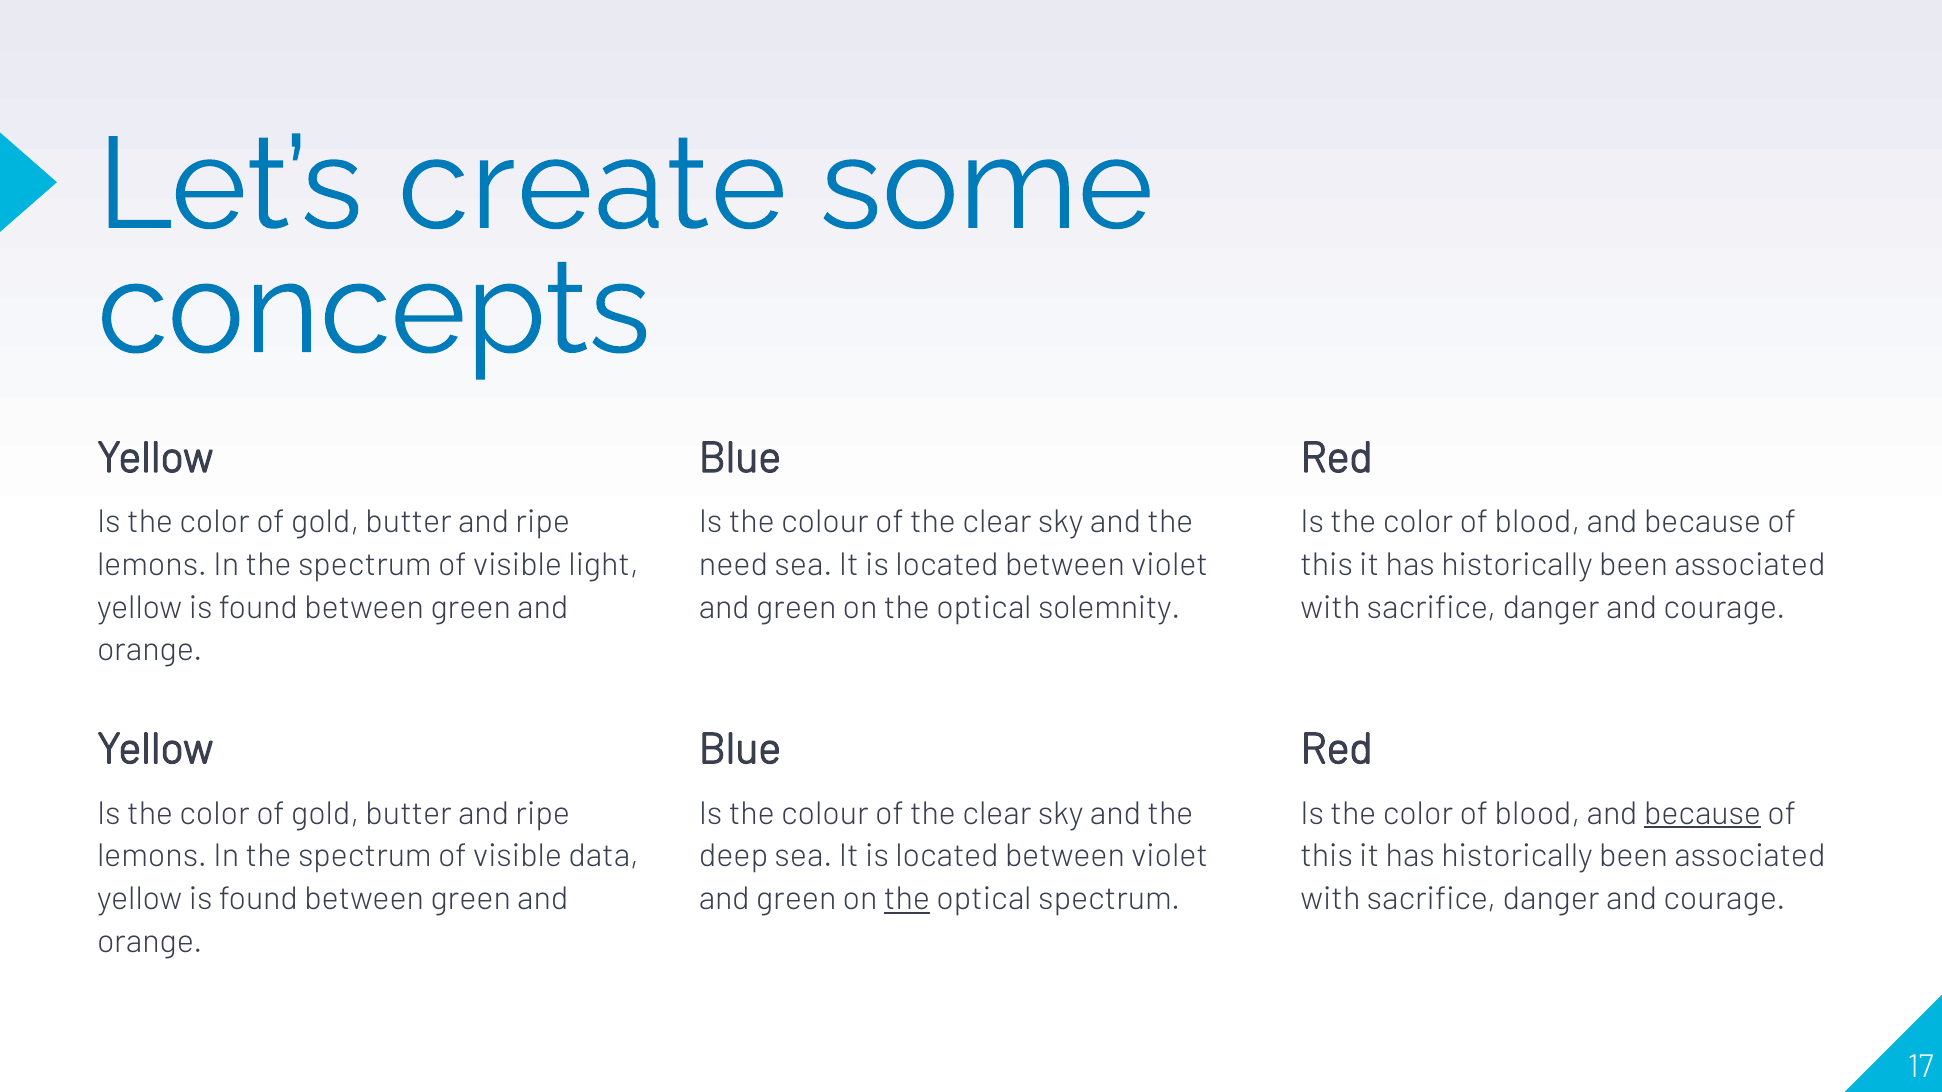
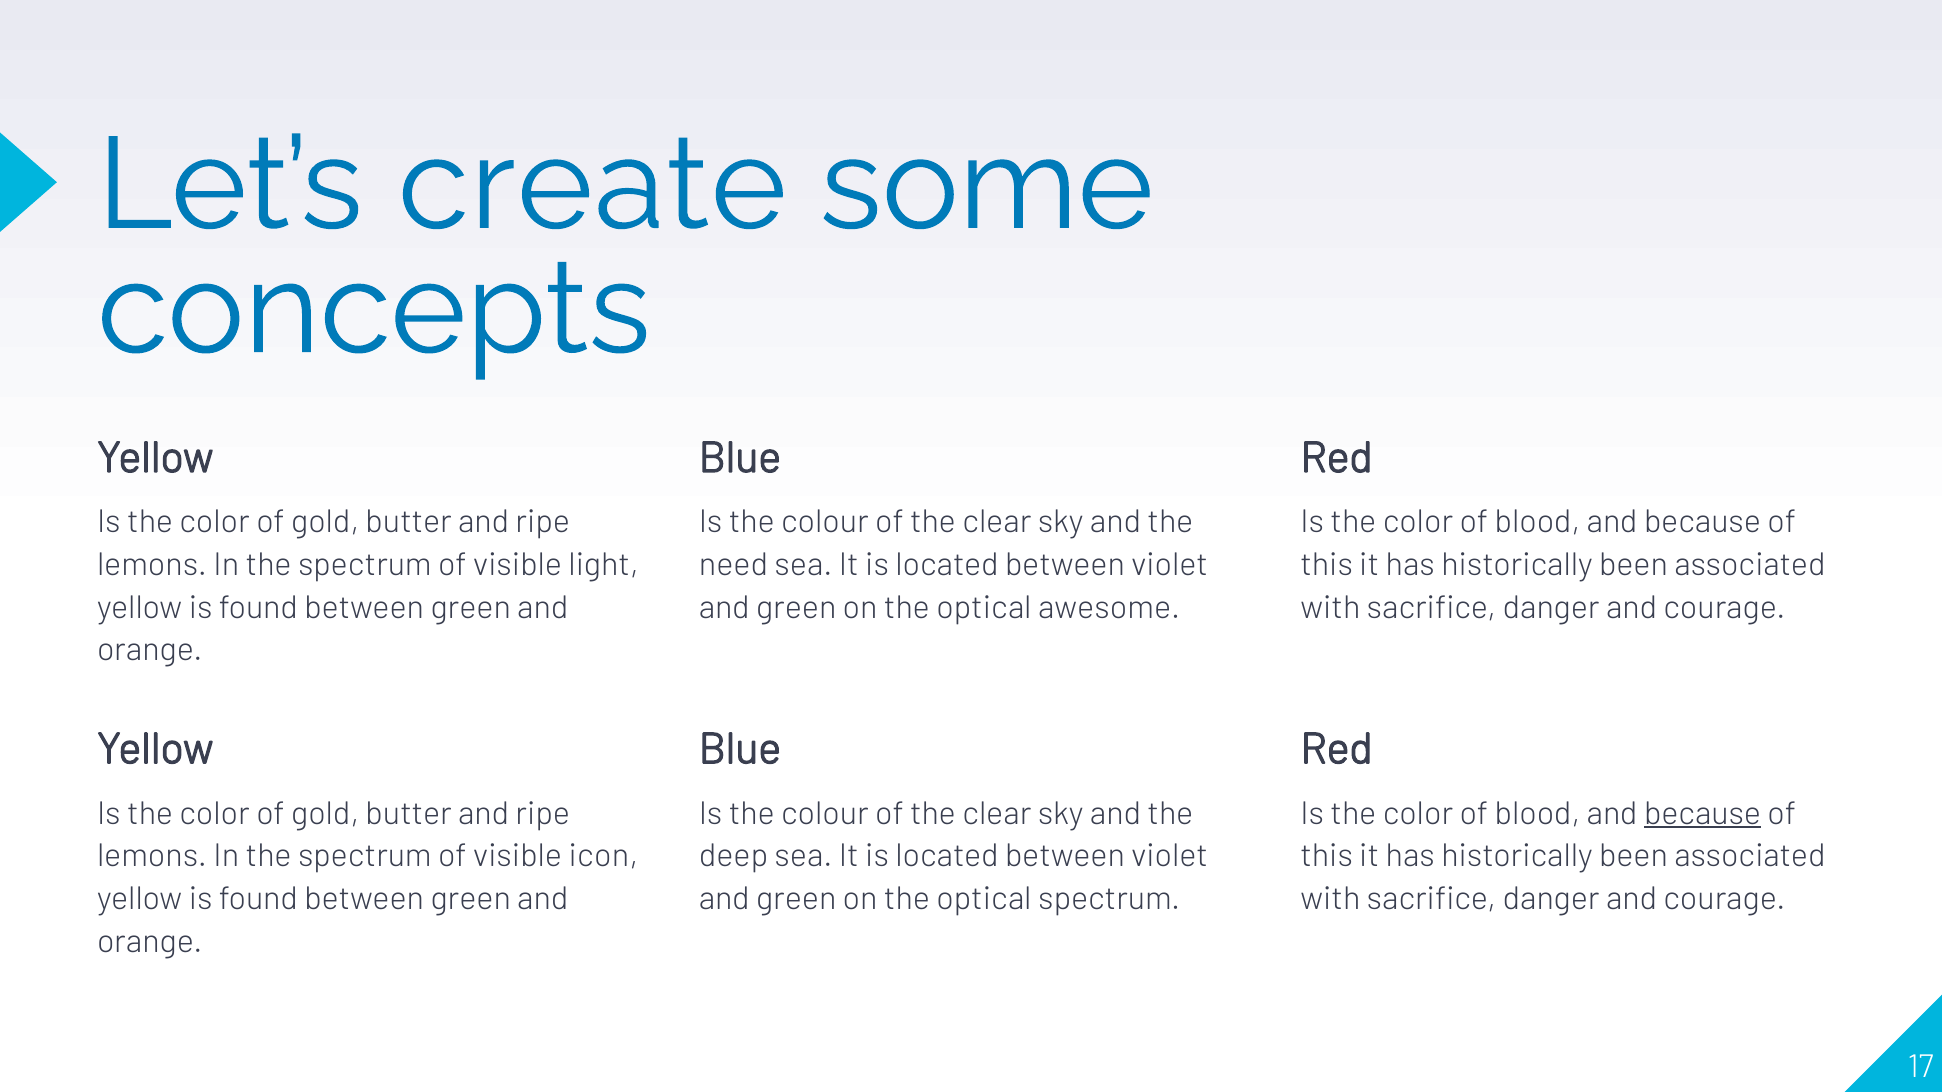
solemnity: solemnity -> awesome (1109, 608)
data: data -> icon (603, 856)
the underline: present -> none (907, 899)
